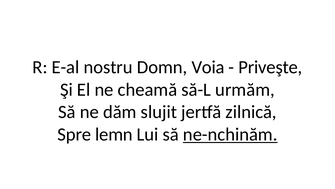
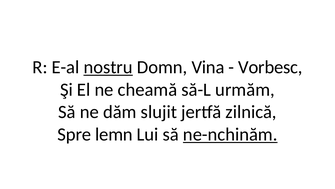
nostru underline: none -> present (108, 67)
Voia: Voia -> Vina (208, 67)
Priveşte: Priveşte -> Vorbesc (270, 67)
